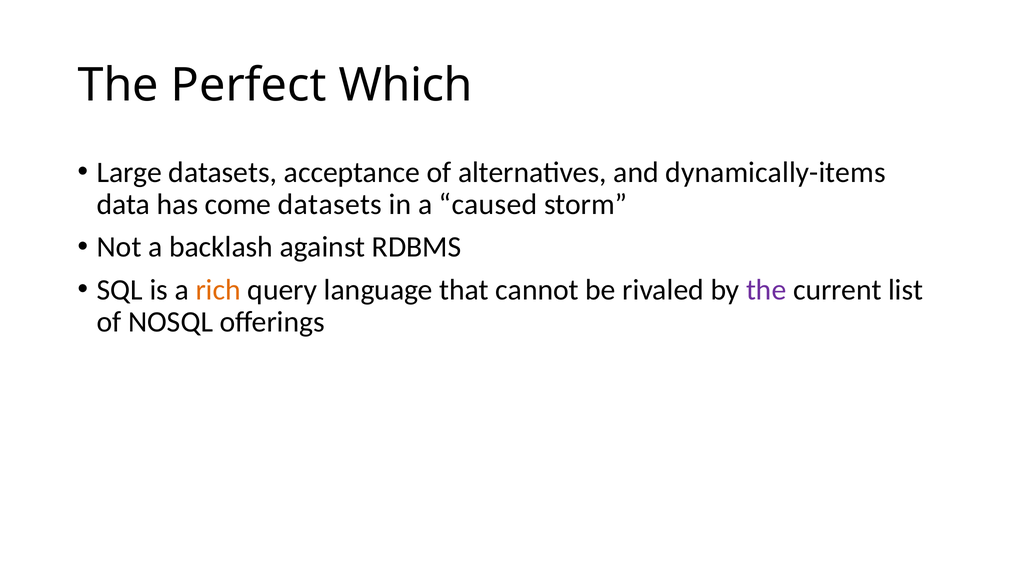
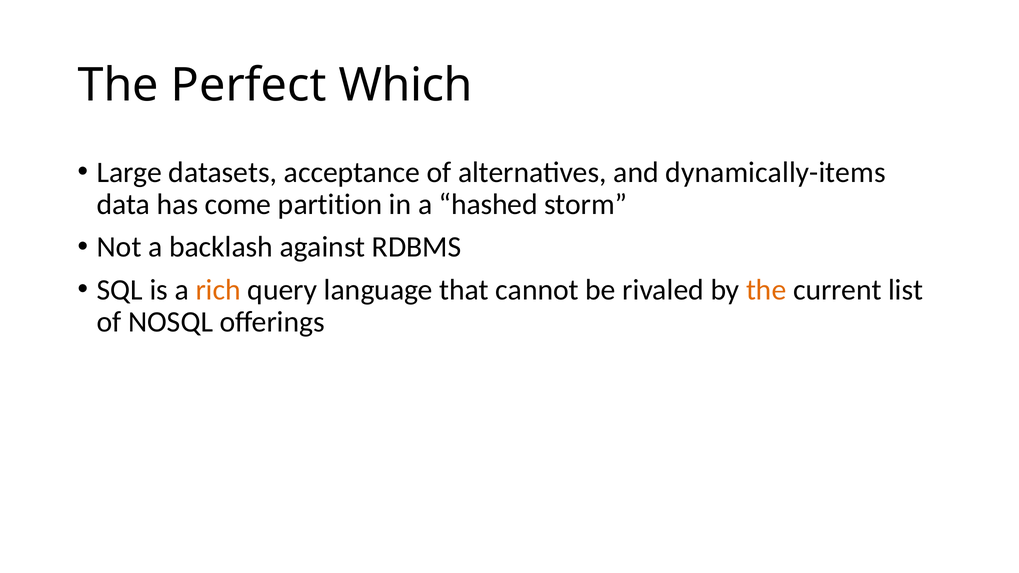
come datasets: datasets -> partition (330, 204)
caused: caused -> hashed (488, 204)
the colour: purple -> orange (766, 290)
